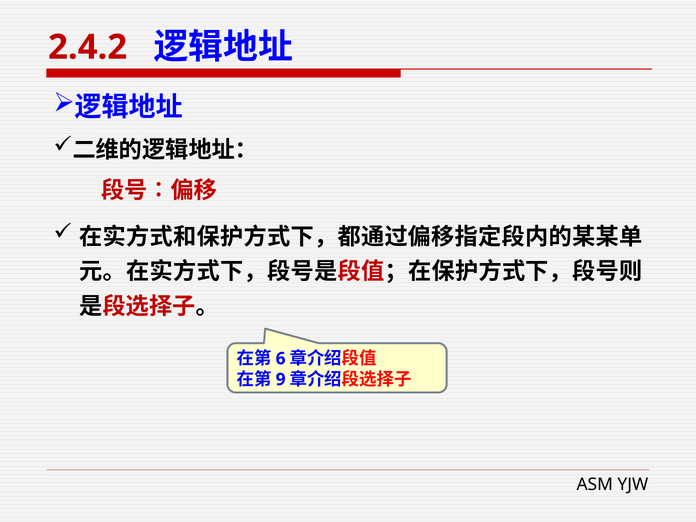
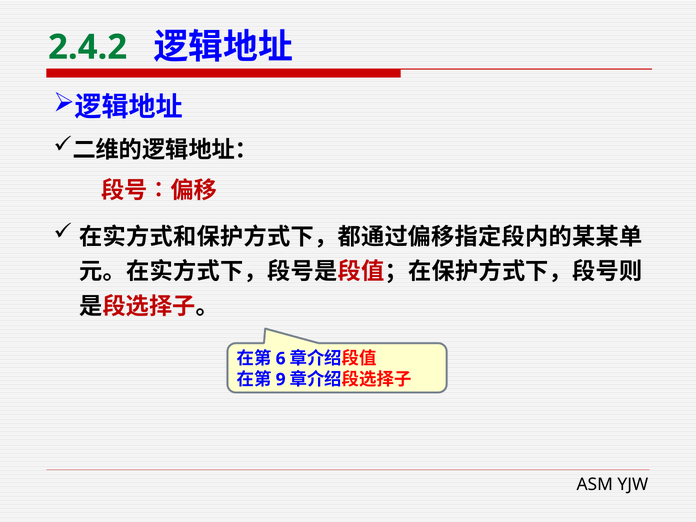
2.4.2 colour: red -> green (88, 47)
